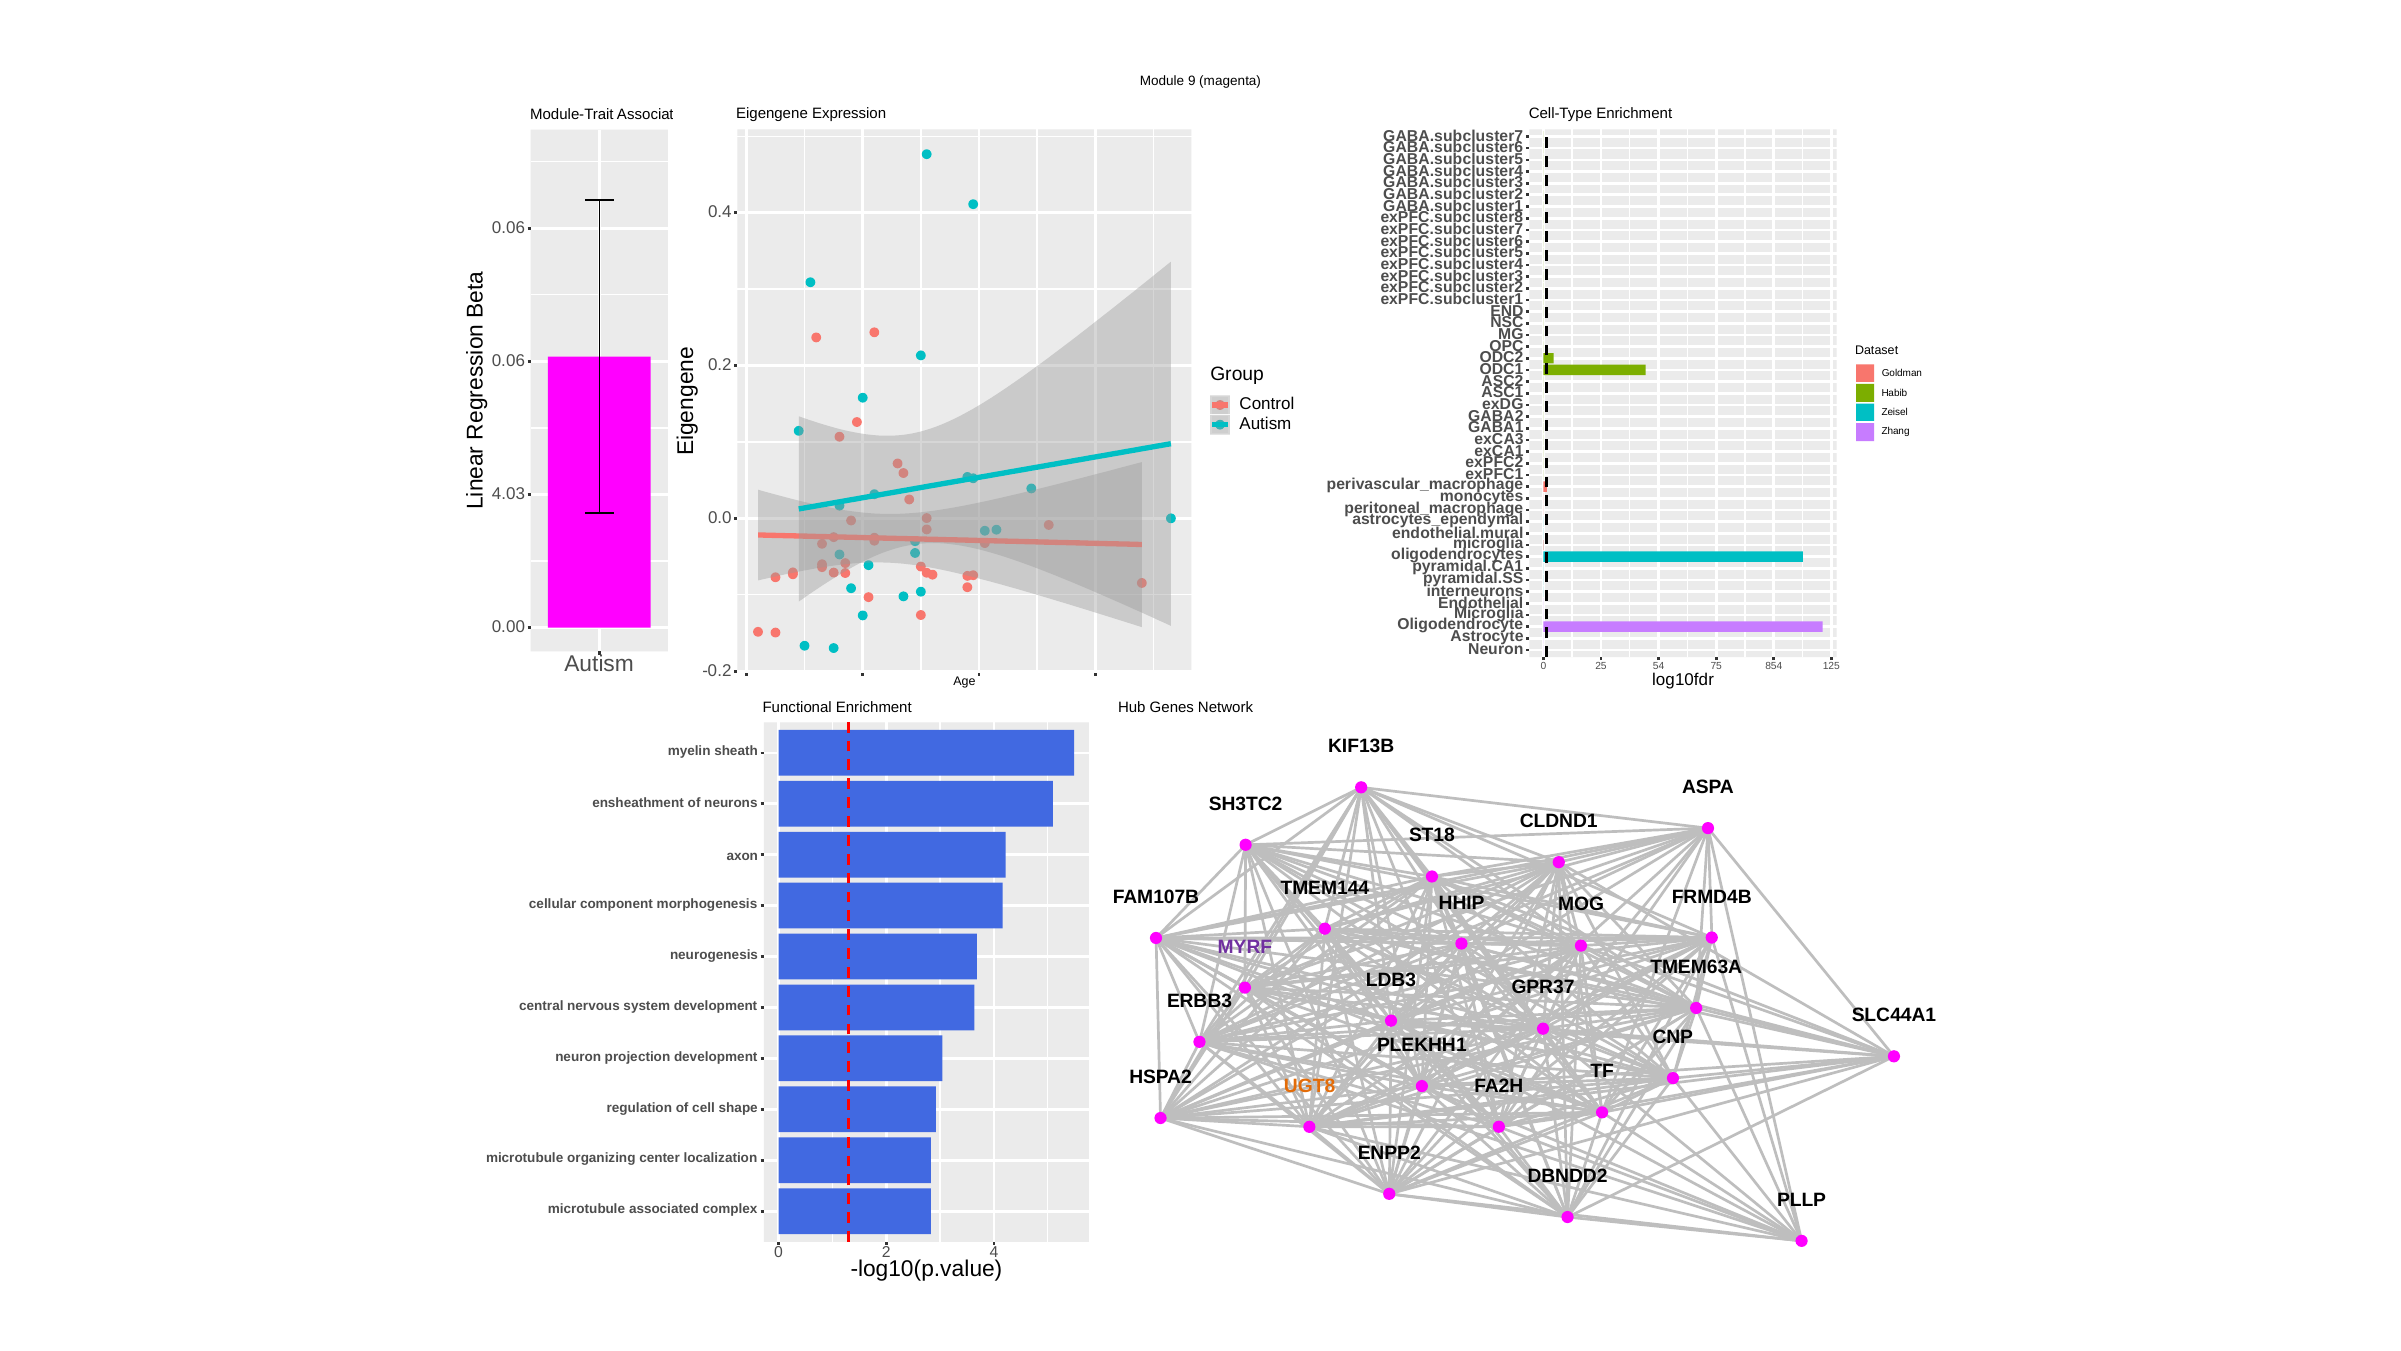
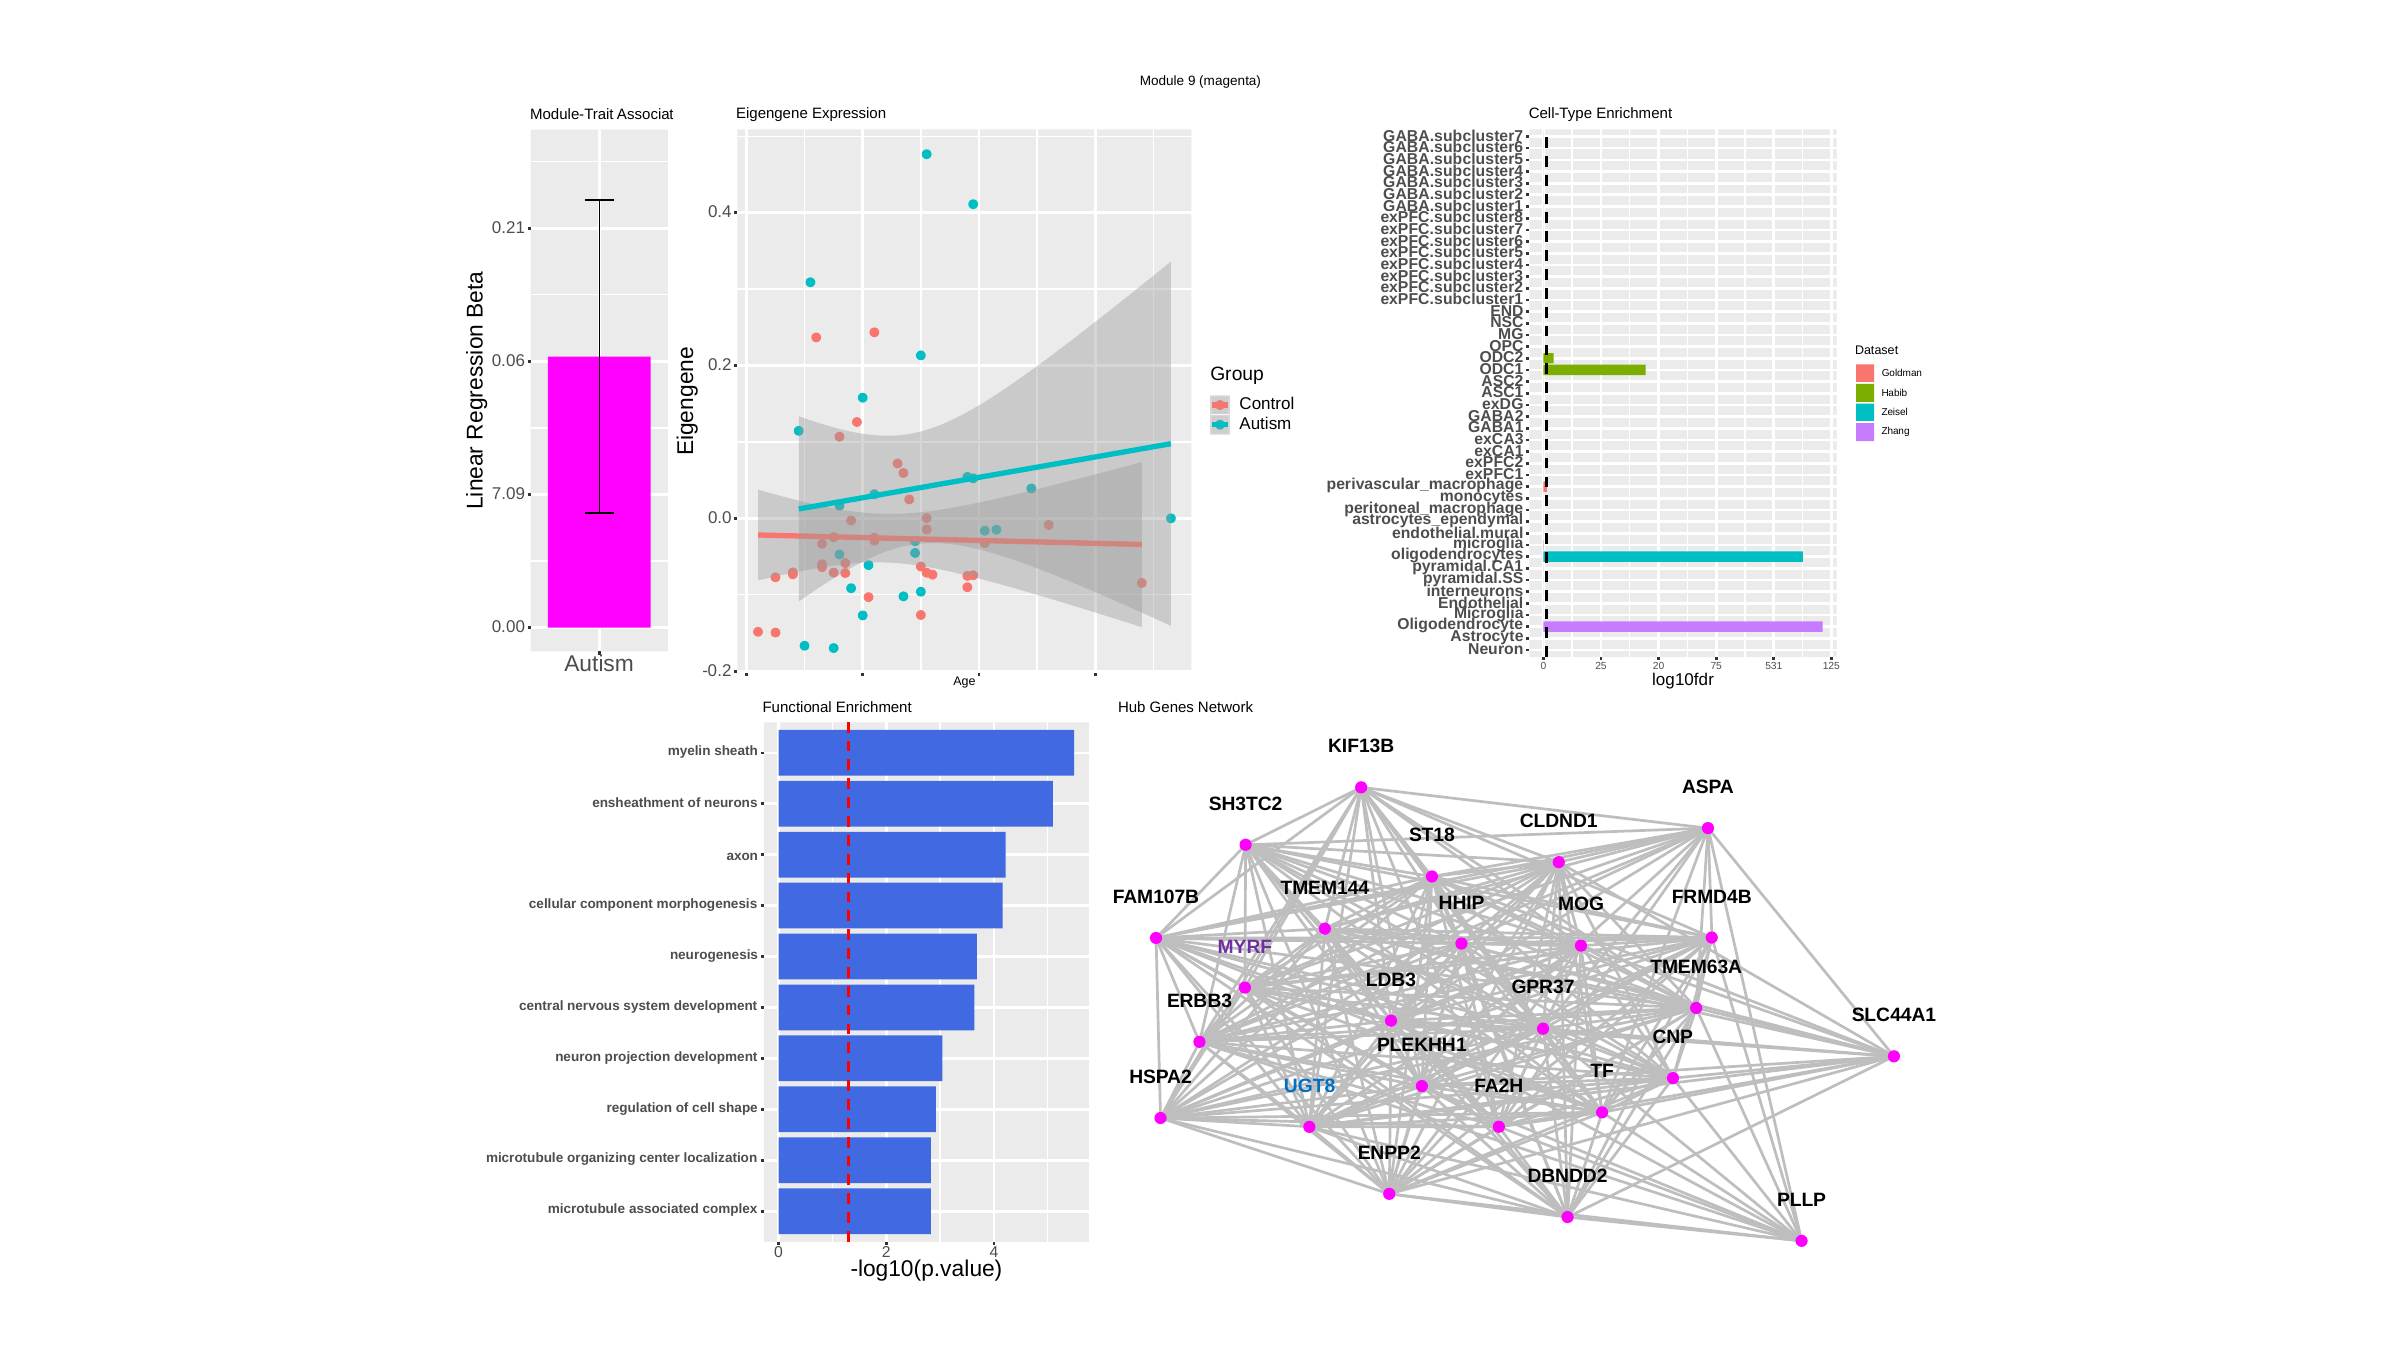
0.06: 0.06 -> 0.21 (508, 228)
4.03: 4.03 -> 7.09 (508, 494)
54: 54 -> 20 (1659, 666)
854: 854 -> 531 (1774, 666)
UGT8 colour: orange -> blue (1310, 1085)
